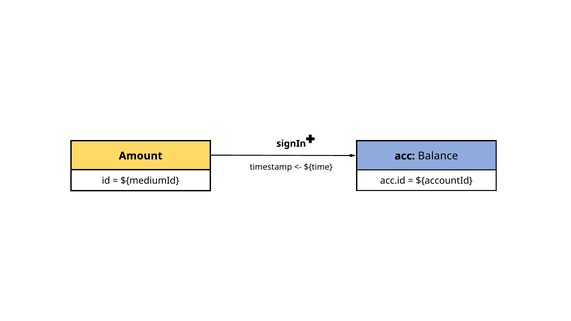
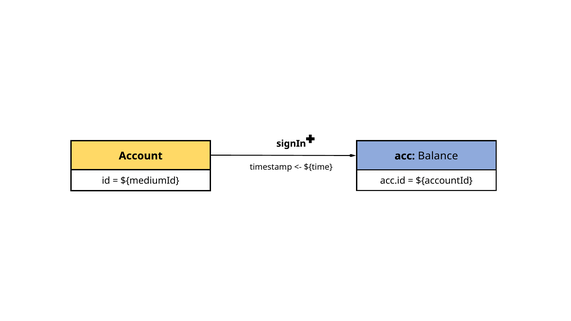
Amount: Amount -> Account (141, 156)
